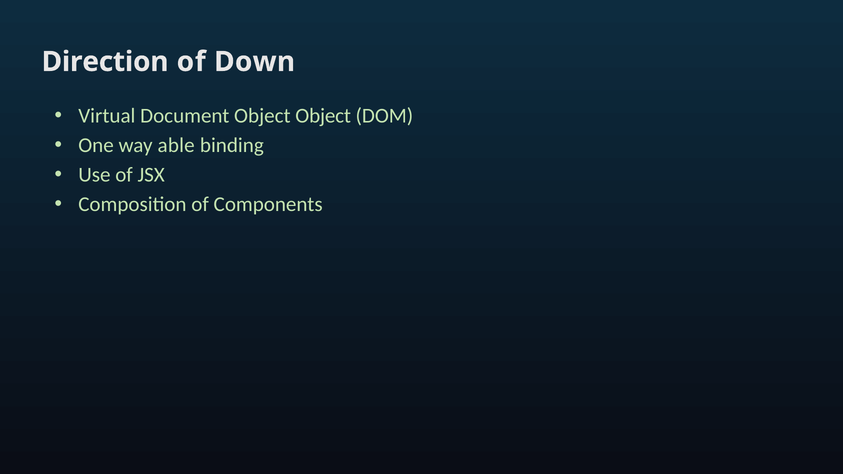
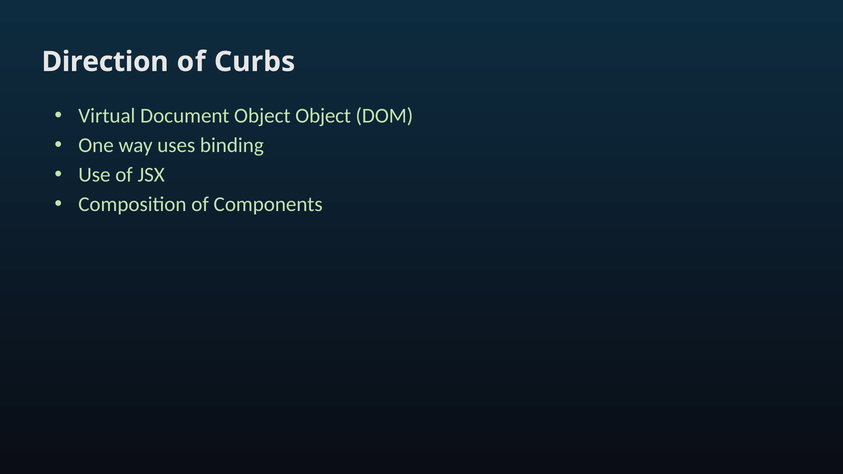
Down: Down -> Curbs (255, 62)
able: able -> uses (176, 145)
